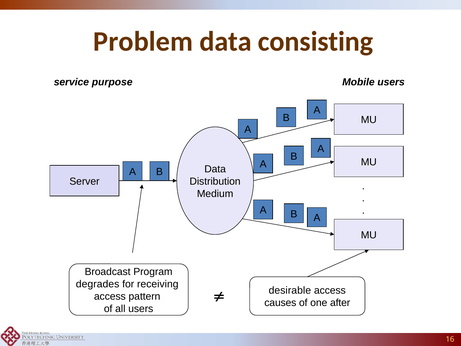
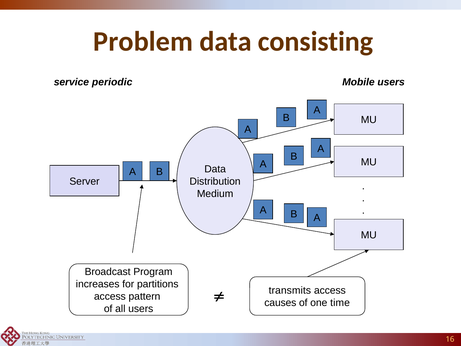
purpose: purpose -> periodic (112, 82)
degrades: degrades -> increases (98, 284)
receiving: receiving -> partitions (158, 284)
desirable: desirable -> transmits (290, 290)
after: after -> time (340, 303)
